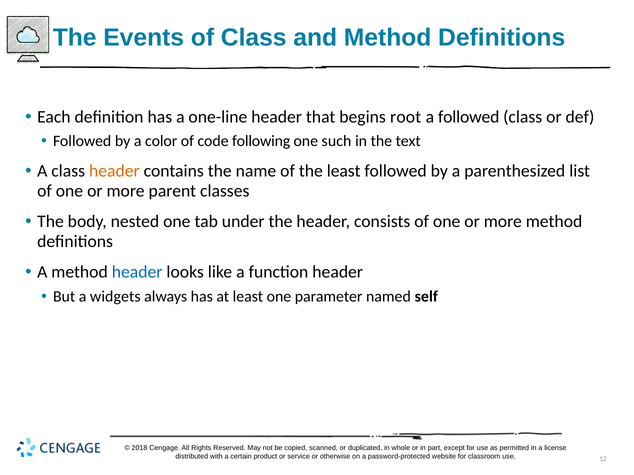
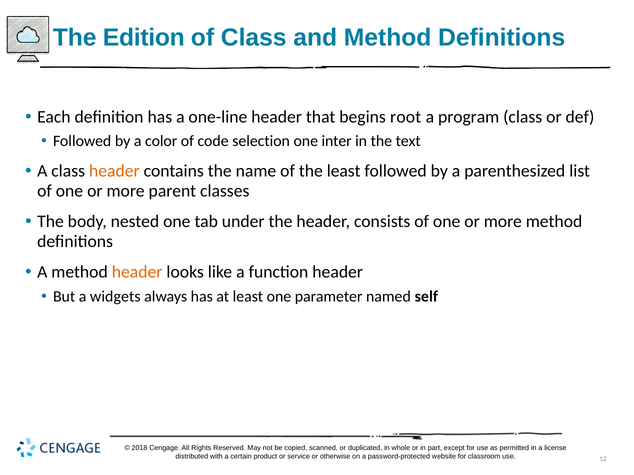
Events: Events -> Edition (144, 38)
a followed: followed -> program (469, 117)
following: following -> selection (261, 141)
such: such -> inter (337, 141)
header colour: blue -> orange (137, 272)
